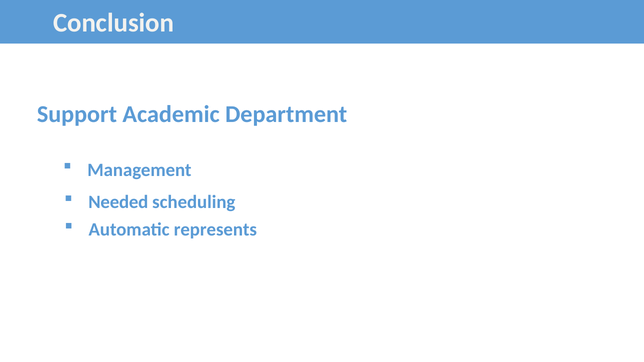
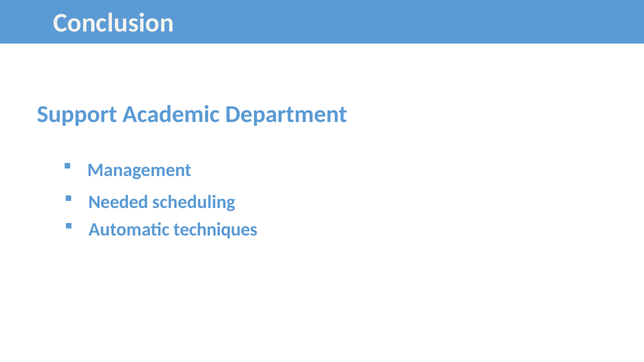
represents: represents -> techniques (215, 230)
